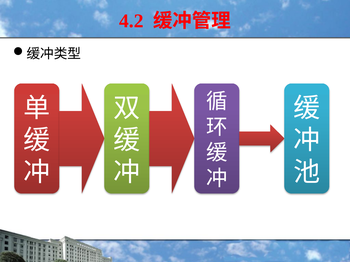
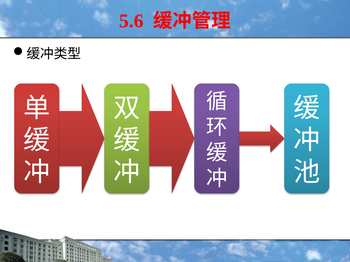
4.2: 4.2 -> 5.6 (131, 21)
